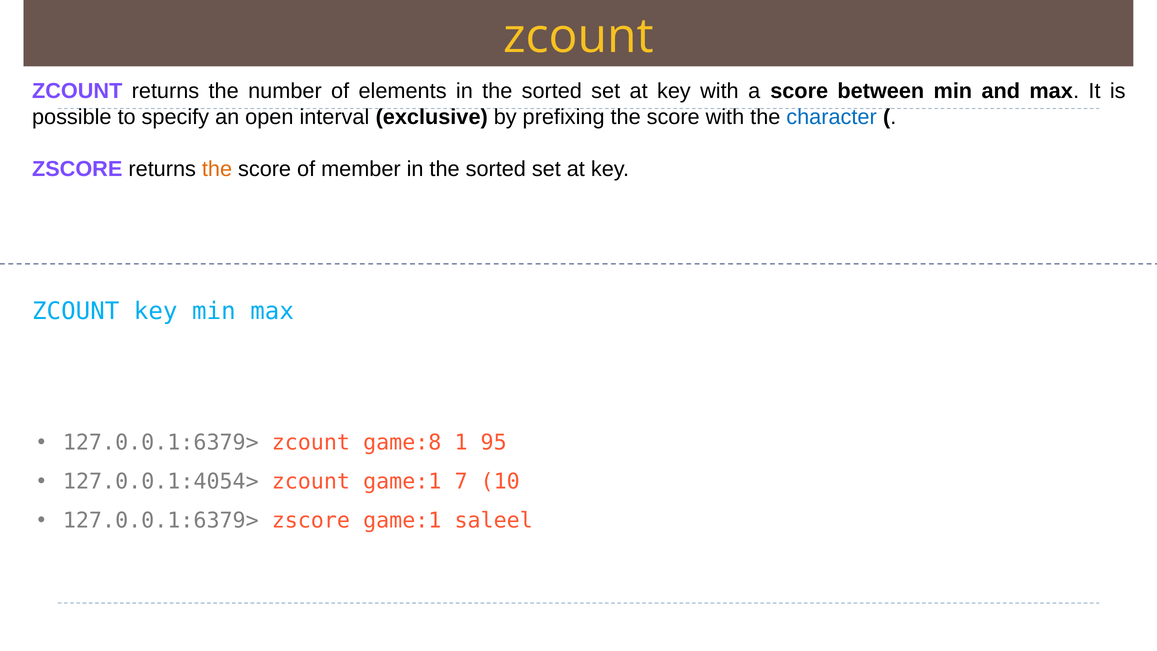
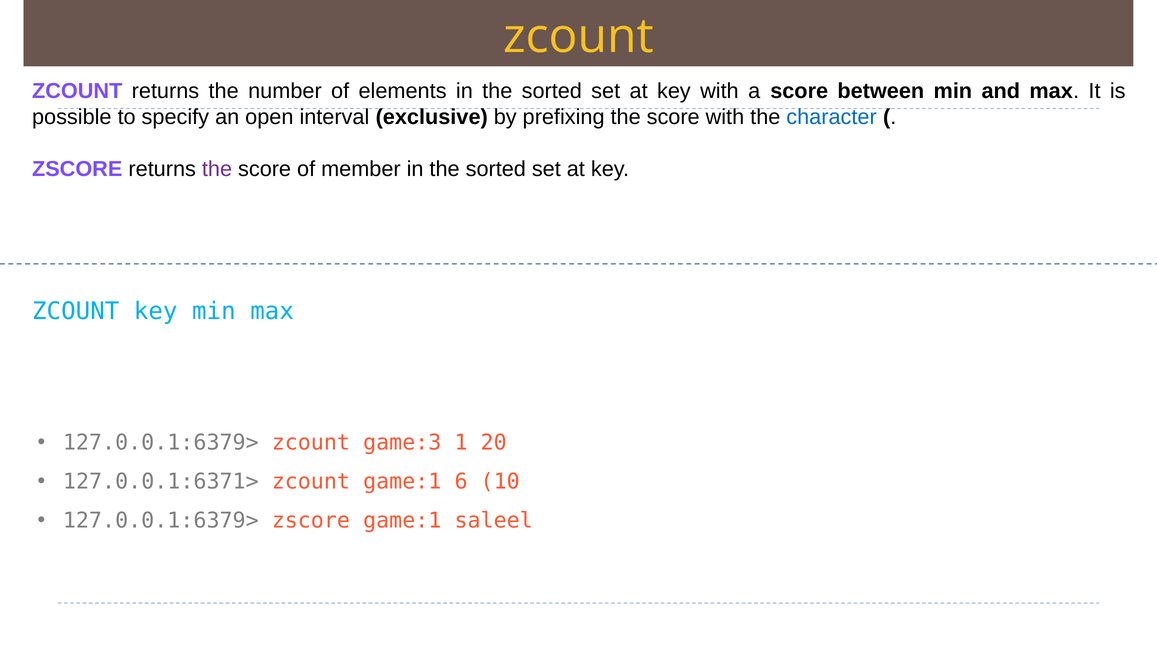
the colour: orange -> purple (217, 169)
game:8: game:8 -> game:3 (402, 443)
95: 95 -> 20 (494, 443)
127.0.0.1:4054>: 127.0.0.1:4054> -> 127.0.0.1:6371> (161, 482)
7: 7 -> 6 (461, 482)
